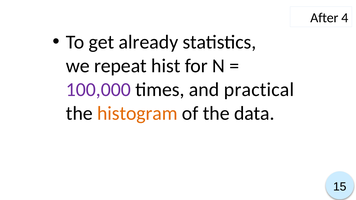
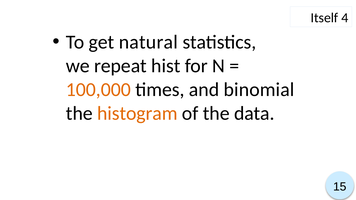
After: After -> Itself (324, 18)
already: already -> natural (148, 42)
100,000 colour: purple -> orange (98, 90)
practical: practical -> binomial (259, 90)
